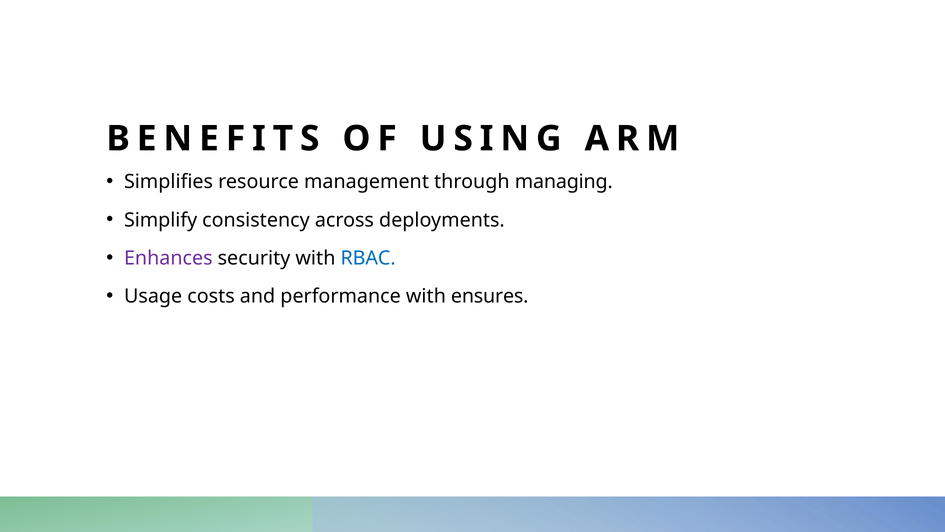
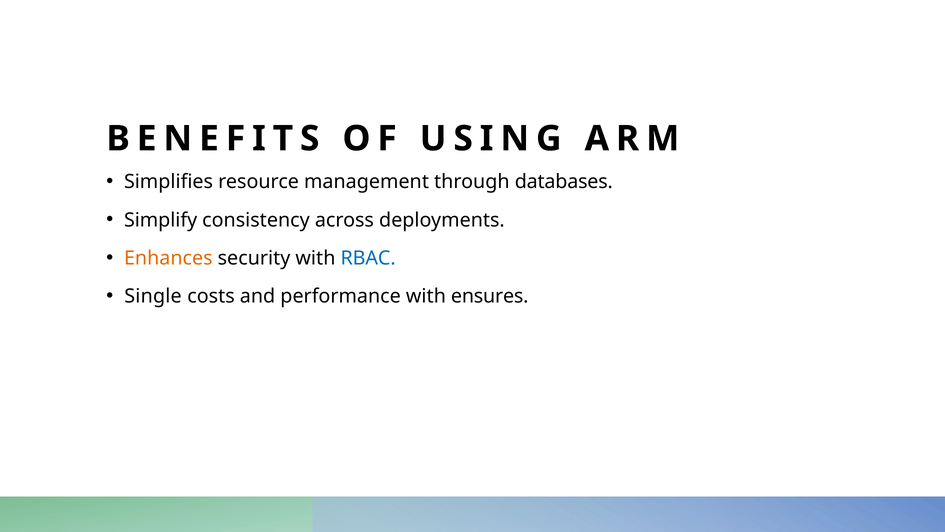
managing: managing -> databases (564, 182)
Enhances colour: purple -> orange (168, 258)
Usage: Usage -> Single (153, 296)
